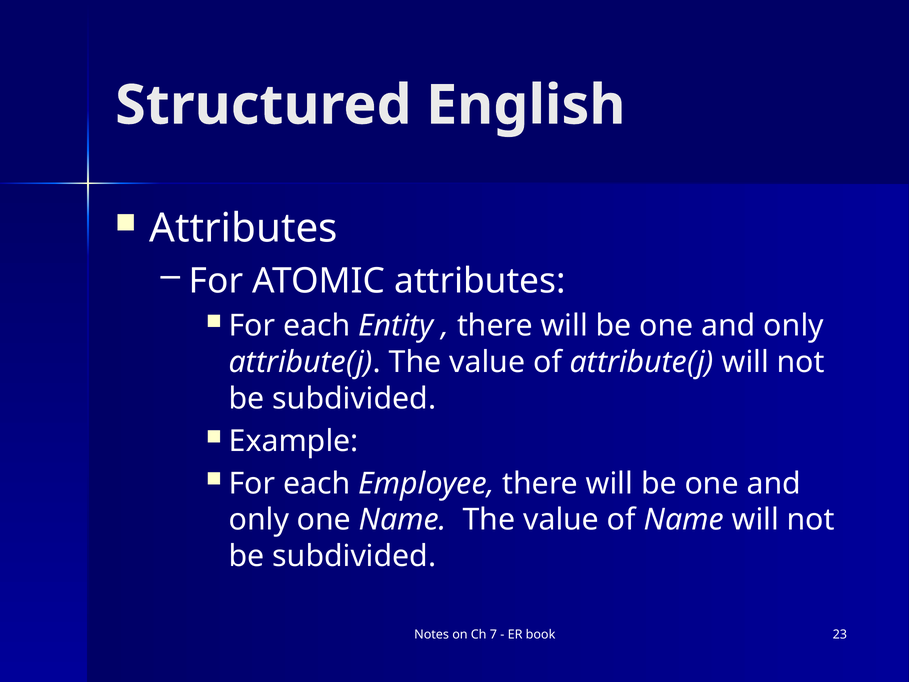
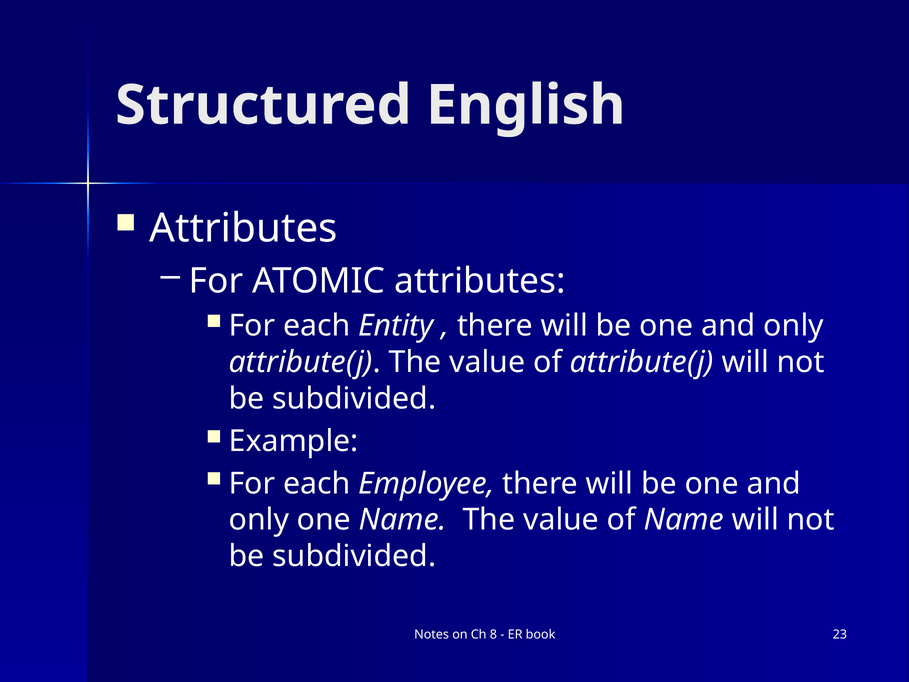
7: 7 -> 8 (493, 634)
